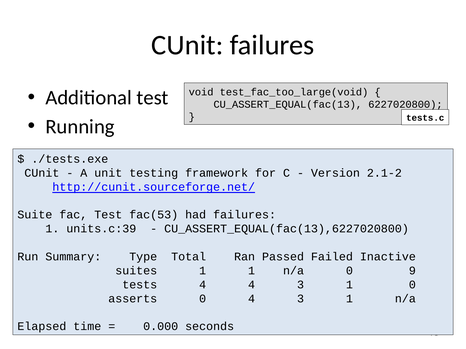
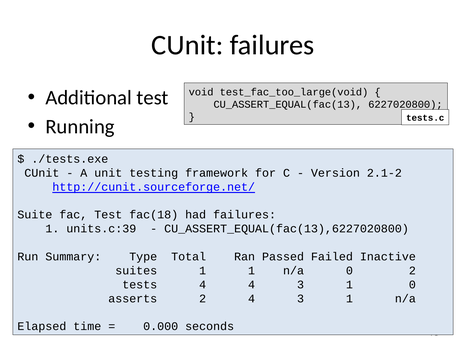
fac(53: fac(53 -> fac(18 (154, 215)
0 9: 9 -> 2 (412, 271)
asserts 0: 0 -> 2 (203, 299)
